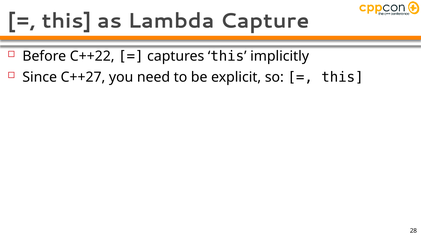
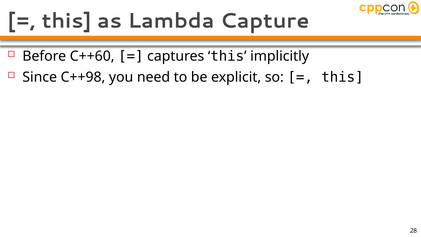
C++22: C++22 -> C++60 (92, 56)
C++27: C++27 -> C++98 (83, 77)
